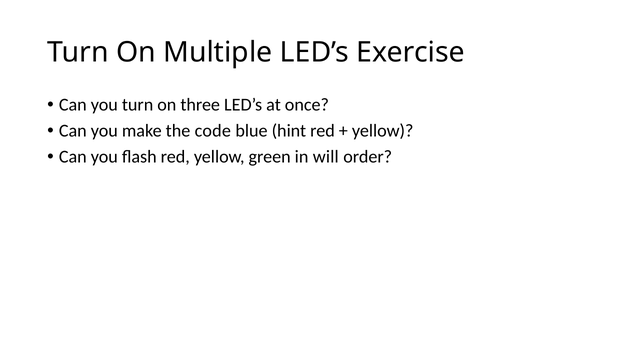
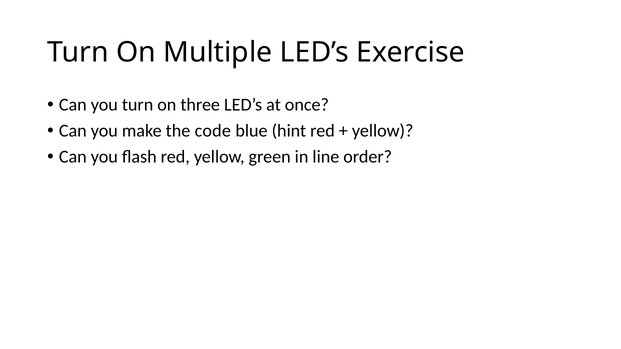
will: will -> line (326, 157)
